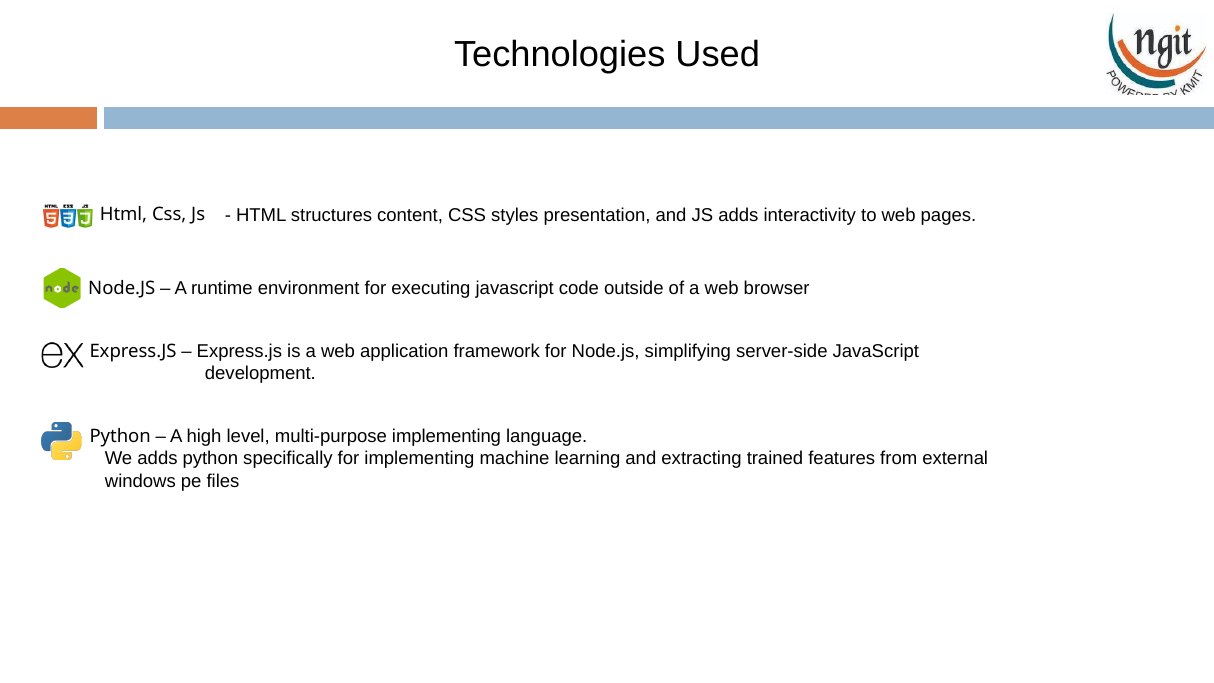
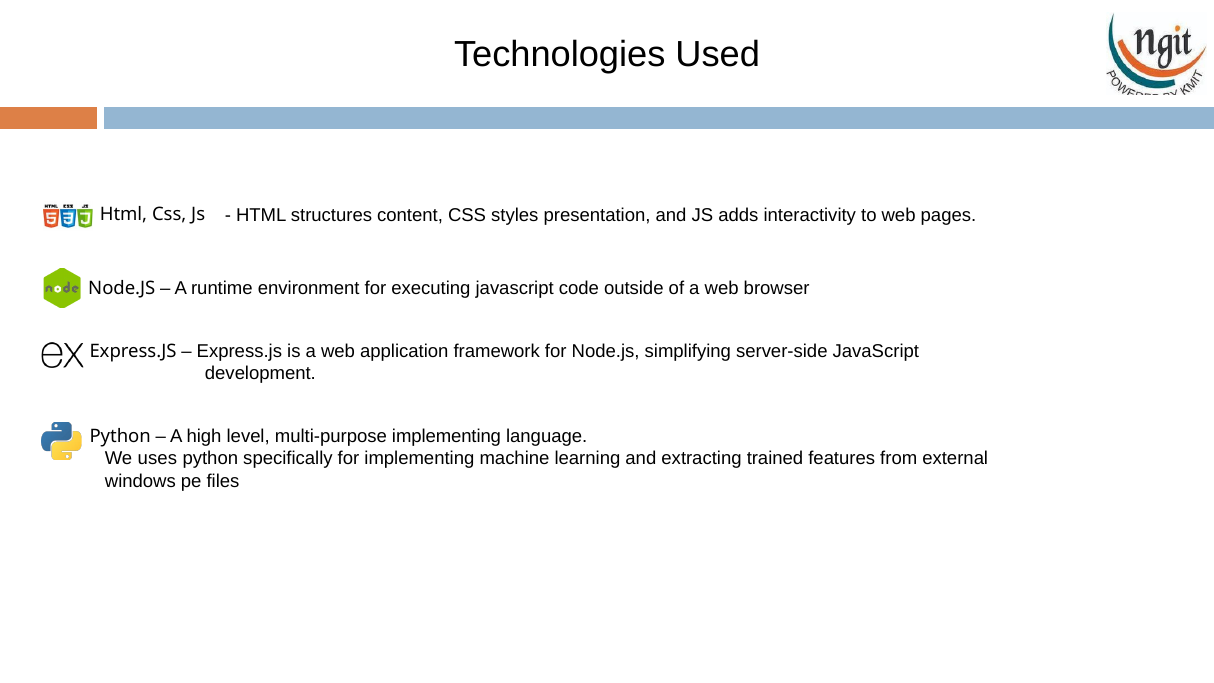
We adds: adds -> uses (157, 459)
